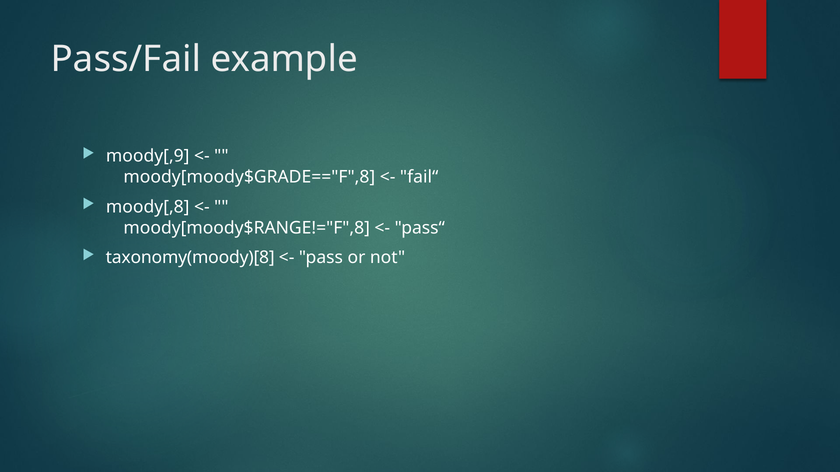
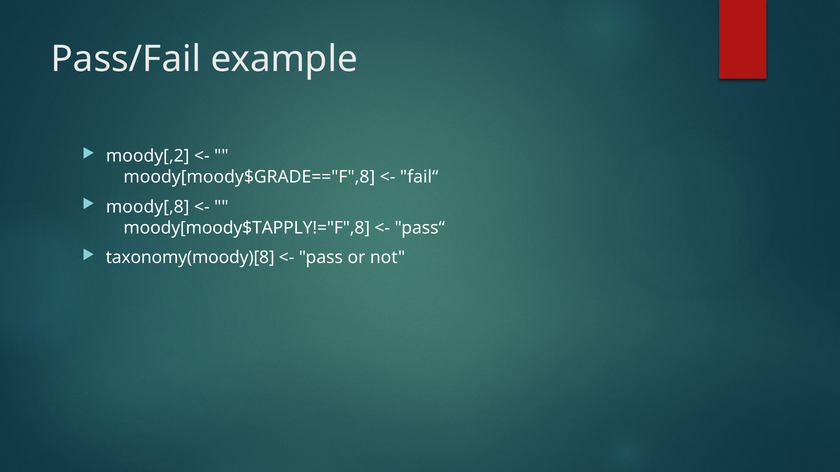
moody[,9: moody[,9 -> moody[,2 (148, 156)
moody[moody$RANGE!="F",8: moody[moody$RANGE!="F",8 -> moody[moody$TAPPLY!="F",8 (247, 228)
